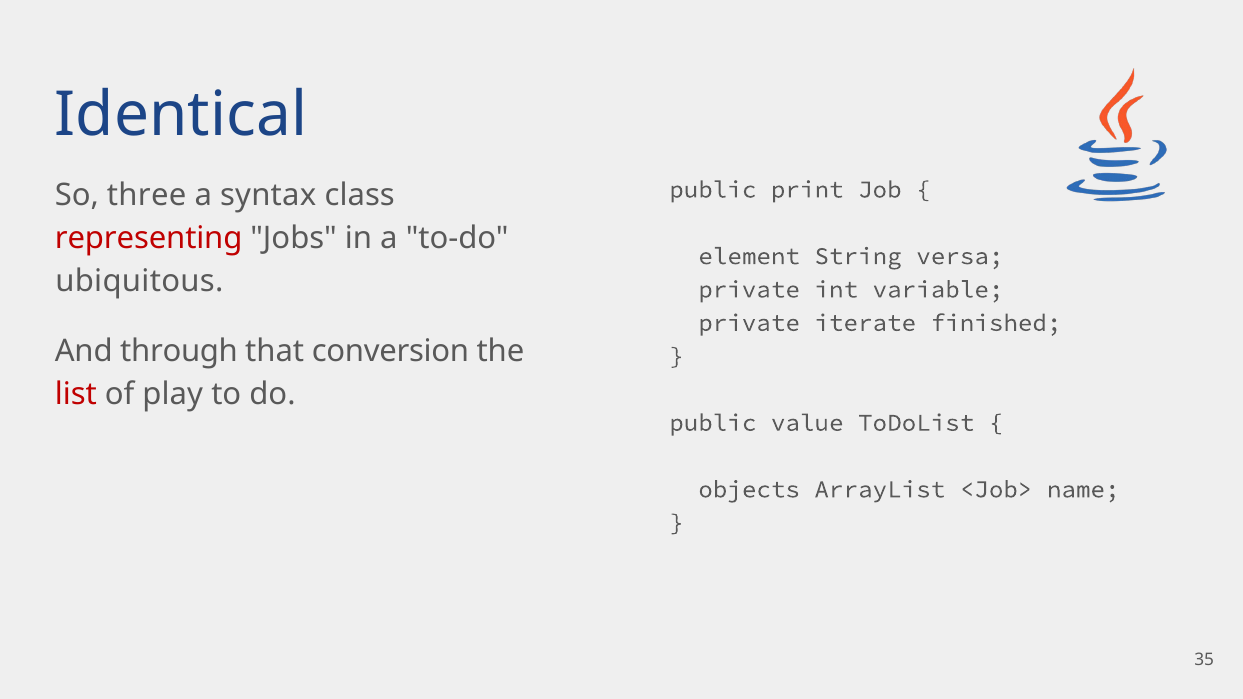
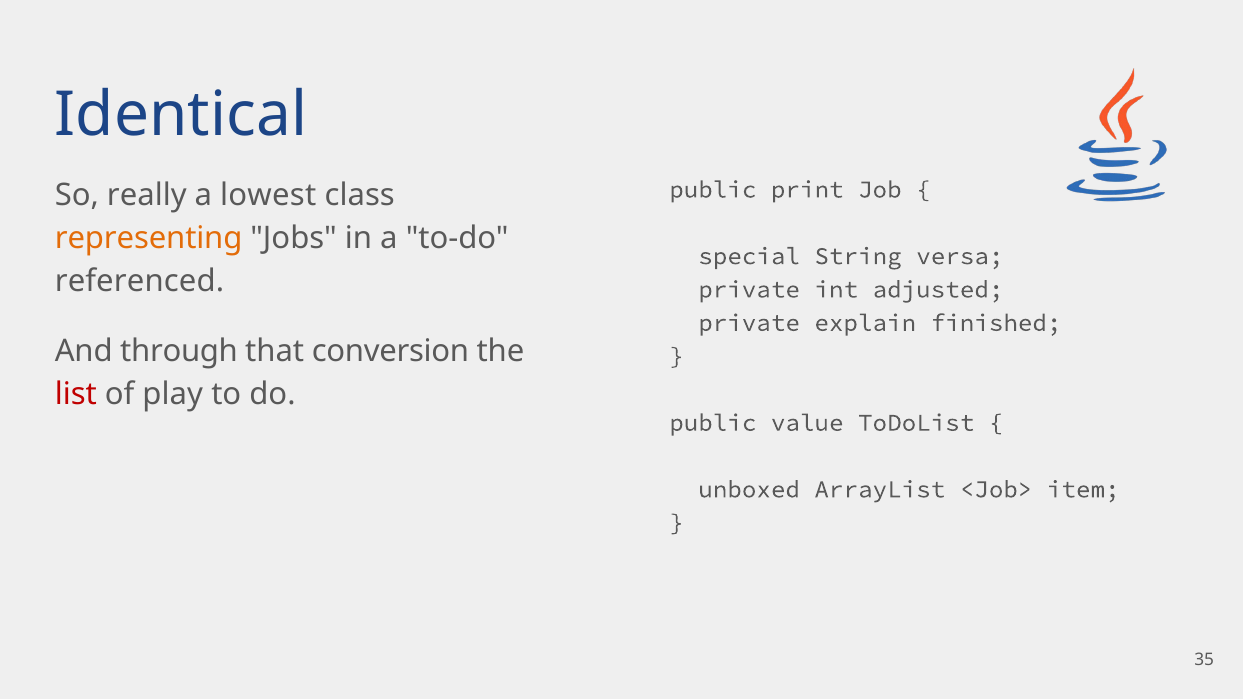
three: three -> really (147, 195)
syntax: syntax -> lowest (268, 195)
representing colour: red -> orange (149, 238)
element: element -> special (749, 256)
ubiquitous: ubiquitous -> referenced (139, 281)
variable: variable -> adjusted (938, 290)
iterate: iterate -> explain (865, 323)
objects: objects -> unboxed (749, 490)
name: name -> item (1083, 490)
